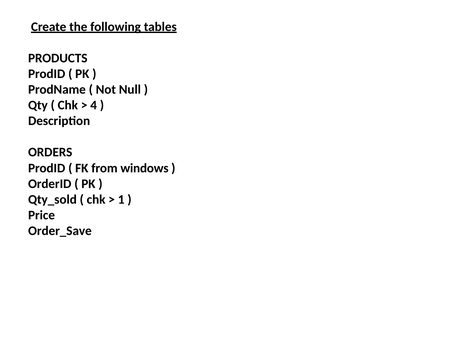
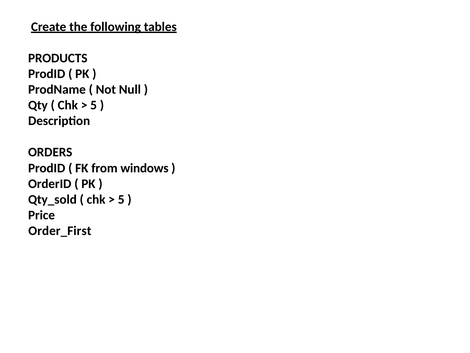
4: 4 -> 5 (94, 105)
1: 1 -> 5 (121, 199)
Order_Save: Order_Save -> Order_First (60, 230)
